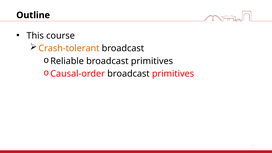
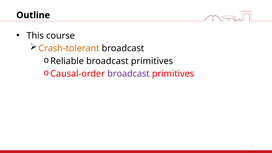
broadcast colour: black -> purple (128, 74)
